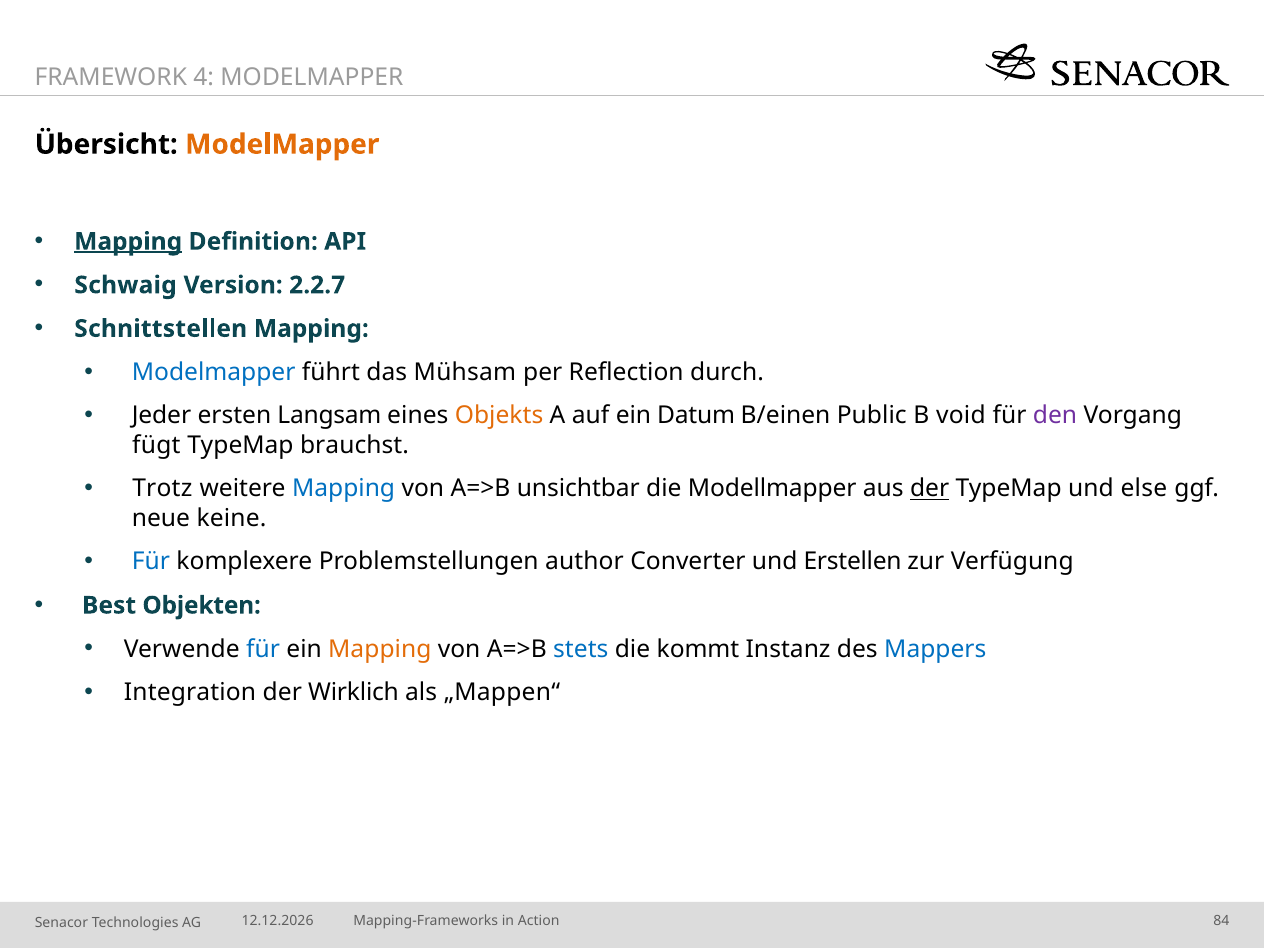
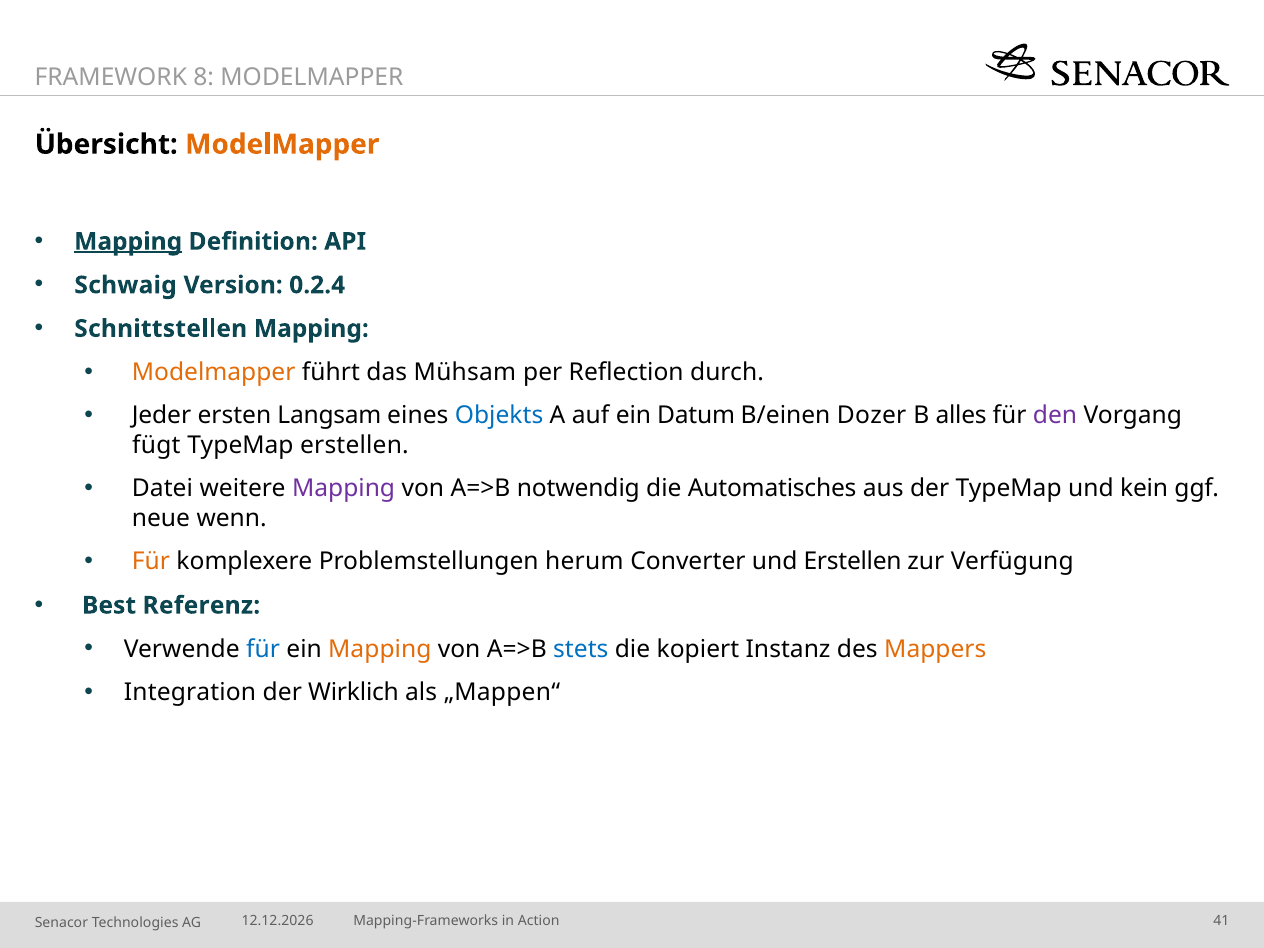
4: 4 -> 8 (204, 78)
2.2.7: 2.2.7 -> 0.2.4 (317, 285)
Modelmapper colour: blue -> orange (214, 372)
Objekts colour: orange -> blue (499, 416)
Public: Public -> Dozer (872, 416)
void: void -> alles (961, 416)
TypeMap brauchst: brauchst -> erstellen (354, 445)
Trotz: Trotz -> Datei (162, 489)
Mapping colour: blue -> purple (344, 489)
unsichtbar: unsichtbar -> notwendig (578, 489)
Modellmapper: Modellmapper -> Automatisches (772, 489)
der underline: present -> none (930, 489)
else: else -> kein (1144, 489)
keine: keine -> wenn (232, 518)
Für colour: blue -> orange (151, 562)
author: author -> herum (584, 562)
Objekten: Objekten -> Referenz (201, 605)
kommt: kommt -> kopiert (698, 649)
Mappers colour: blue -> orange (935, 649)
84: 84 -> 41 (1221, 920)
